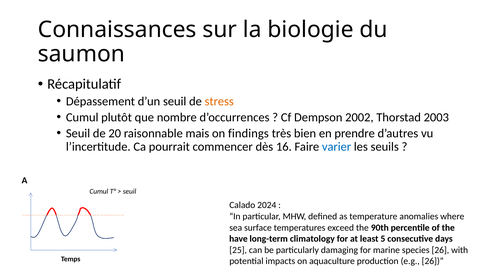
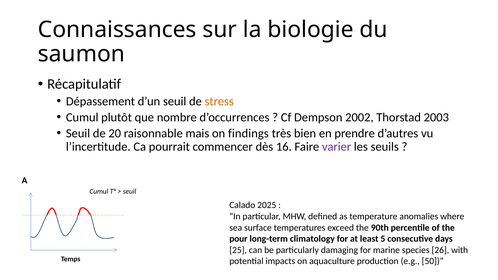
varier colour: blue -> purple (337, 147)
2024: 2024 -> 2025 (267, 205)
have: have -> pour (238, 239)
e.g 26: 26 -> 50 (433, 261)
